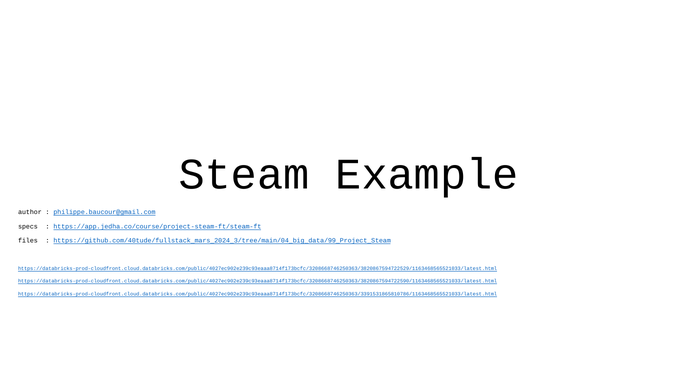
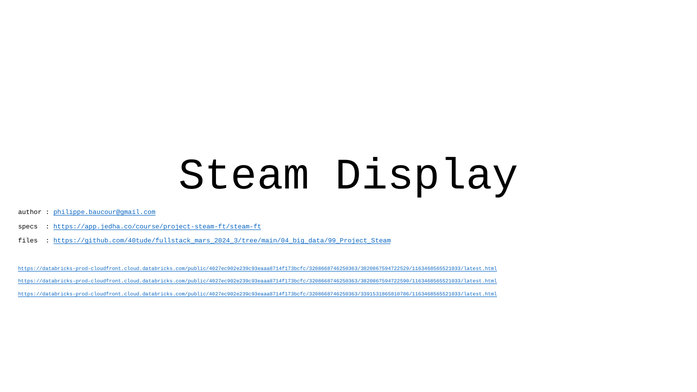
Example: Example -> Display (427, 174)
